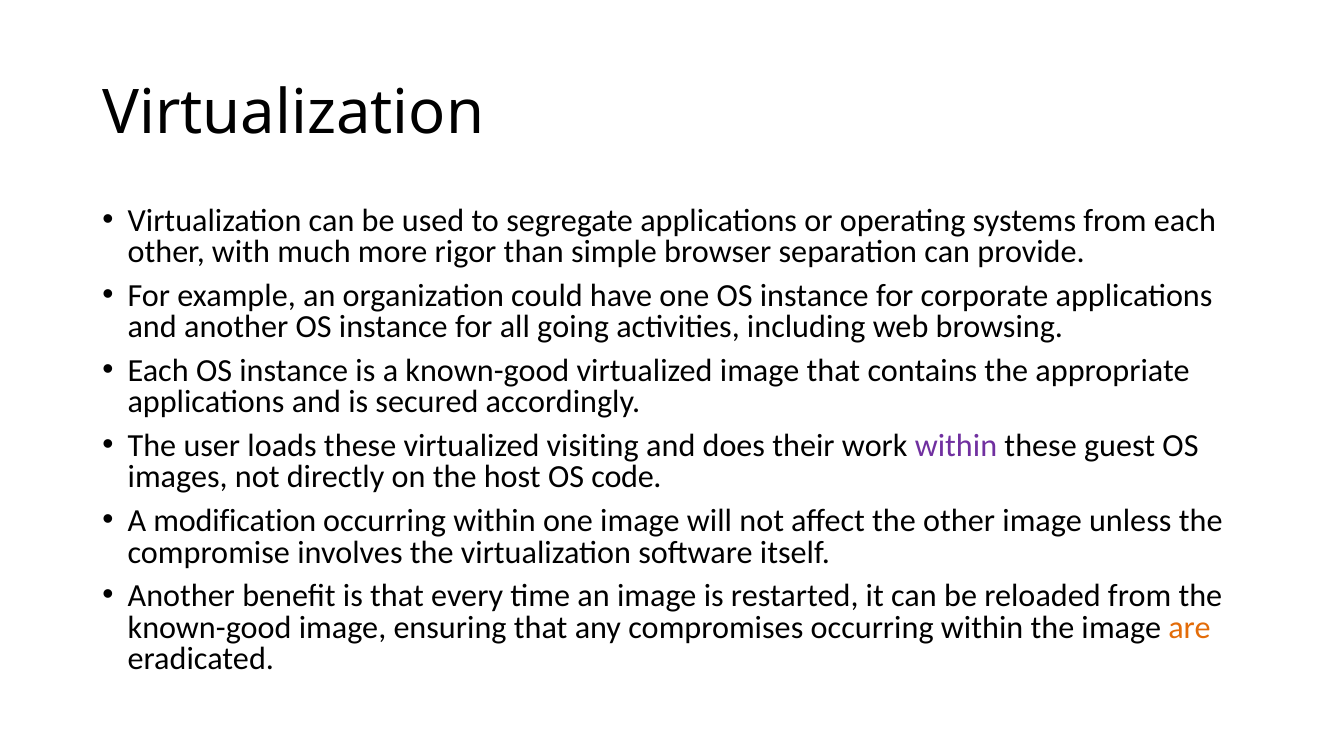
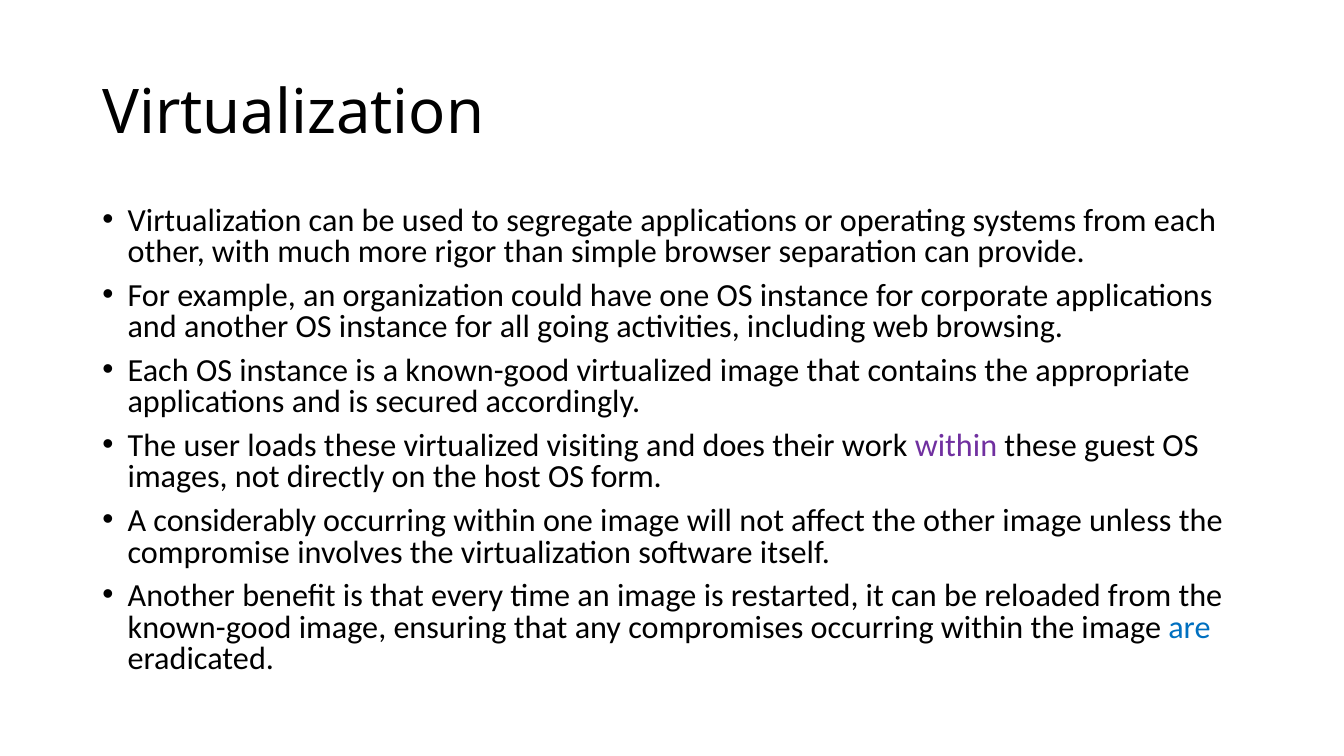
code: code -> form (626, 477)
modification: modification -> considerably (235, 521)
are colour: orange -> blue (1190, 628)
